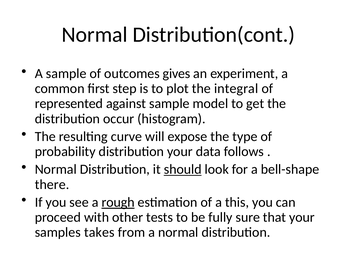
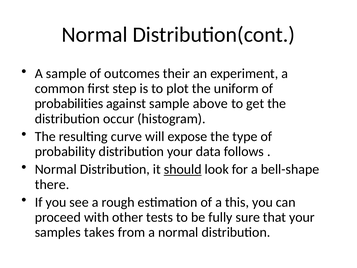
gives: gives -> their (176, 74)
integral: integral -> uniform (236, 89)
represented: represented -> probabilities (69, 104)
model: model -> above (210, 104)
rough underline: present -> none (118, 202)
